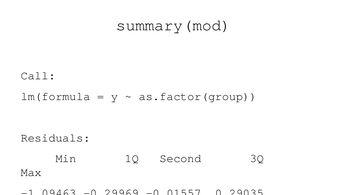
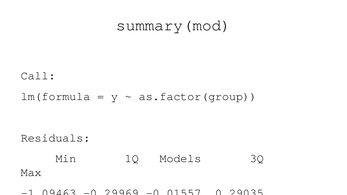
Second: Second -> Models (180, 159)
